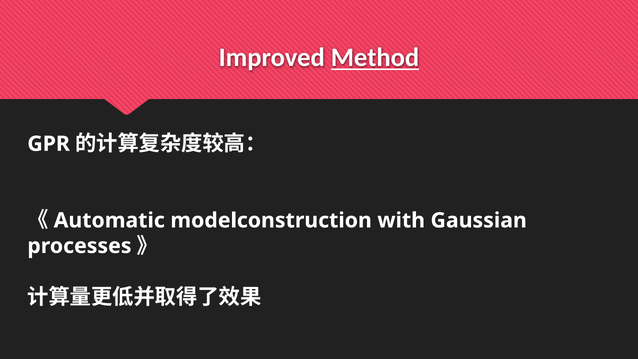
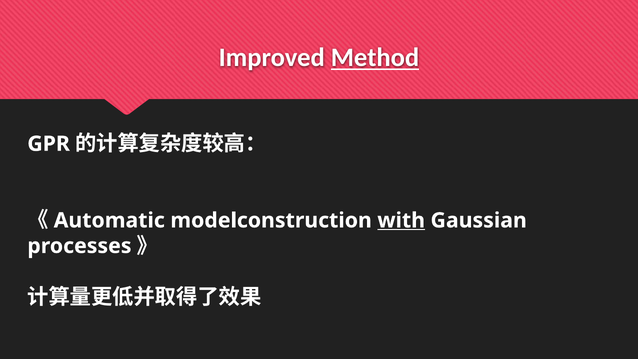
with underline: none -> present (401, 220)
